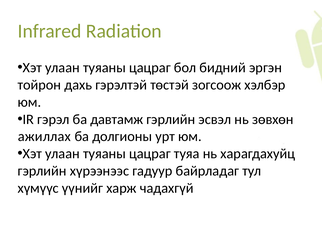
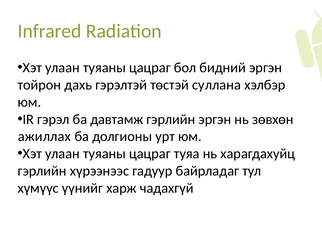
зогсоож: зогсоож -> суллана (217, 85)
гэрлийн эсвэл: эсвэл -> эргэн (215, 119)
